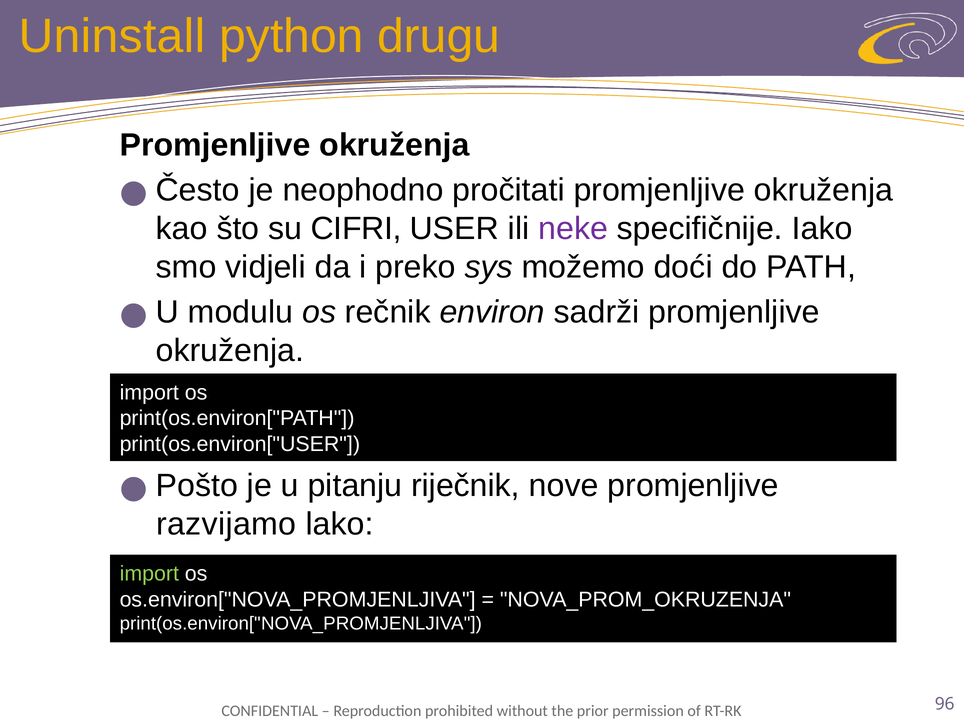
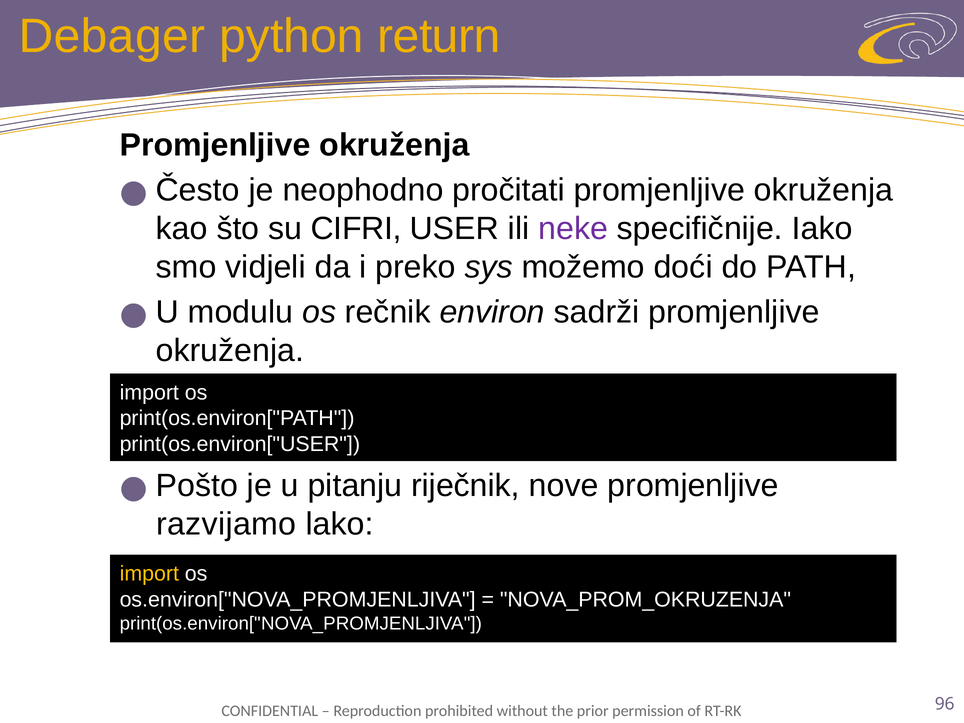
Uninstall: Uninstall -> Debager (112, 36)
drugu: drugu -> return (439, 36)
import colour: light green -> yellow (149, 574)
